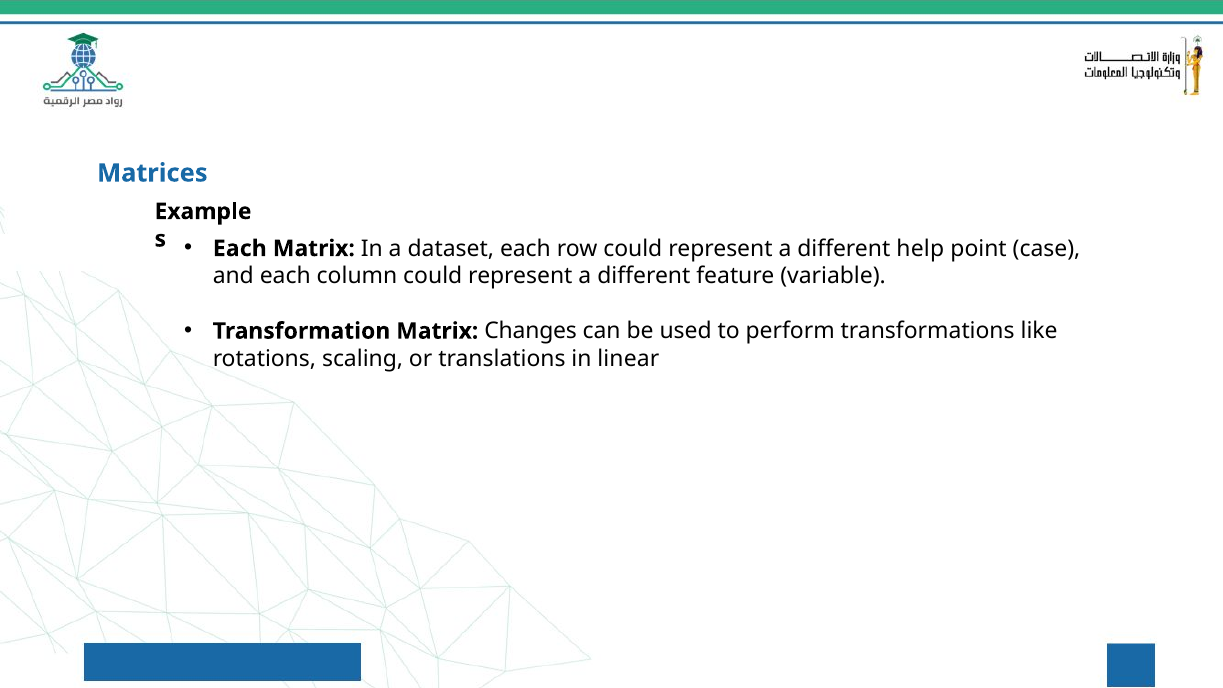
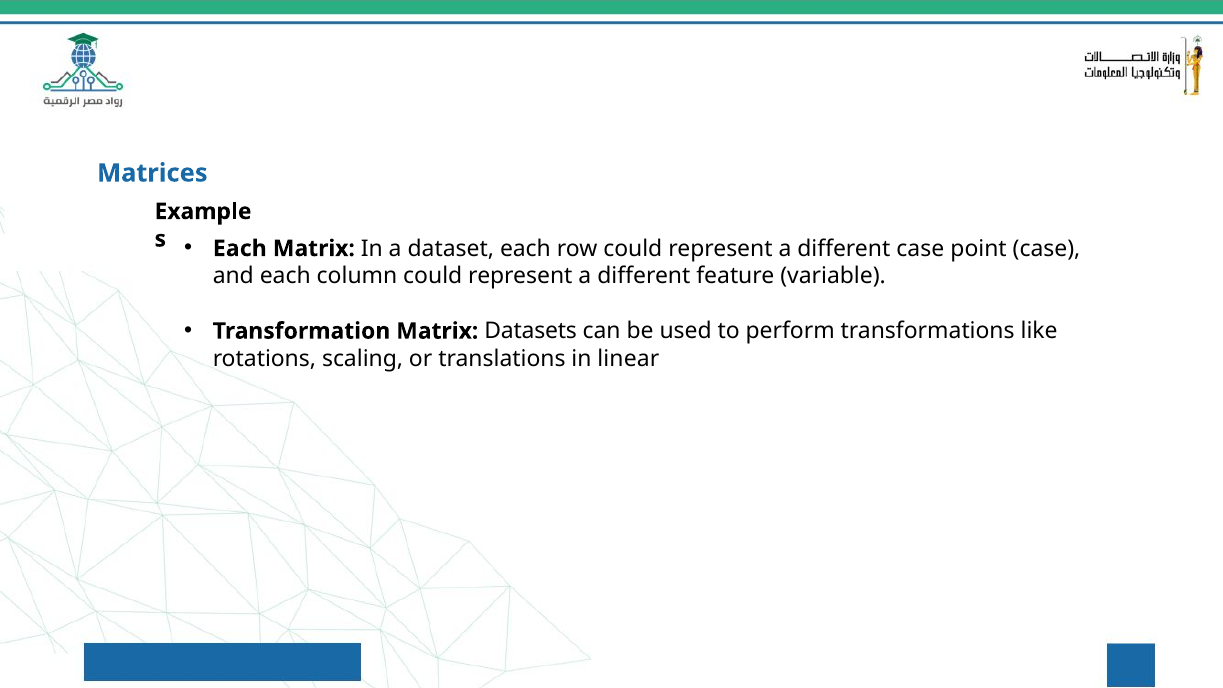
different help: help -> case (920, 249)
Changes: Changes -> Datasets (531, 331)
